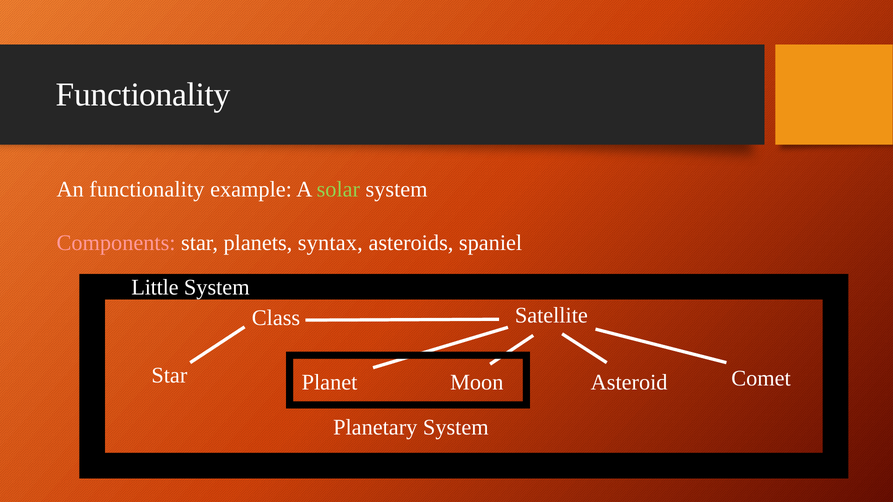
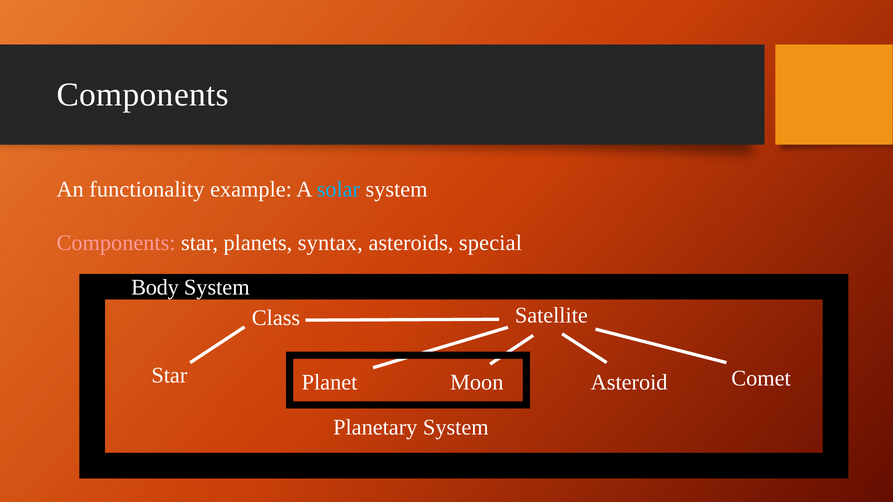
Functionality: Functionality -> Components (143, 95)
solar colour: light green -> light blue (338, 189)
spaniel: spaniel -> special (490, 243)
Little: Little -> Body (155, 287)
